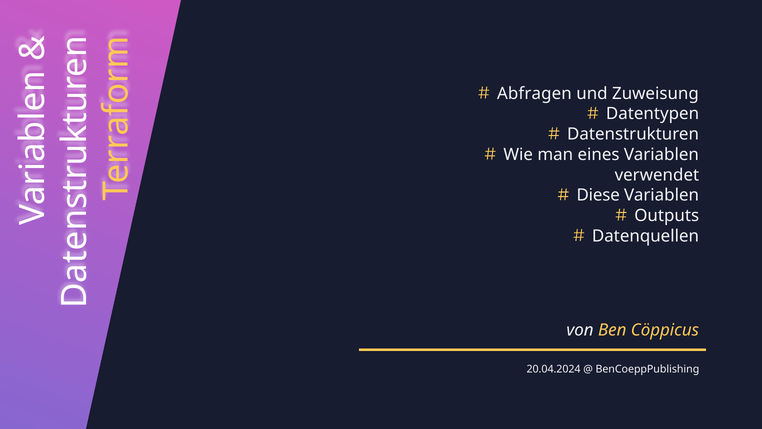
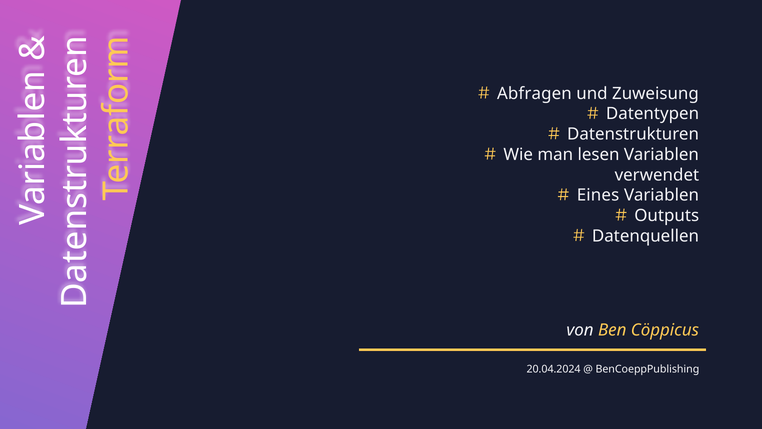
eines: eines -> lesen (599, 154)
Diese: Diese -> Eines (598, 195)
